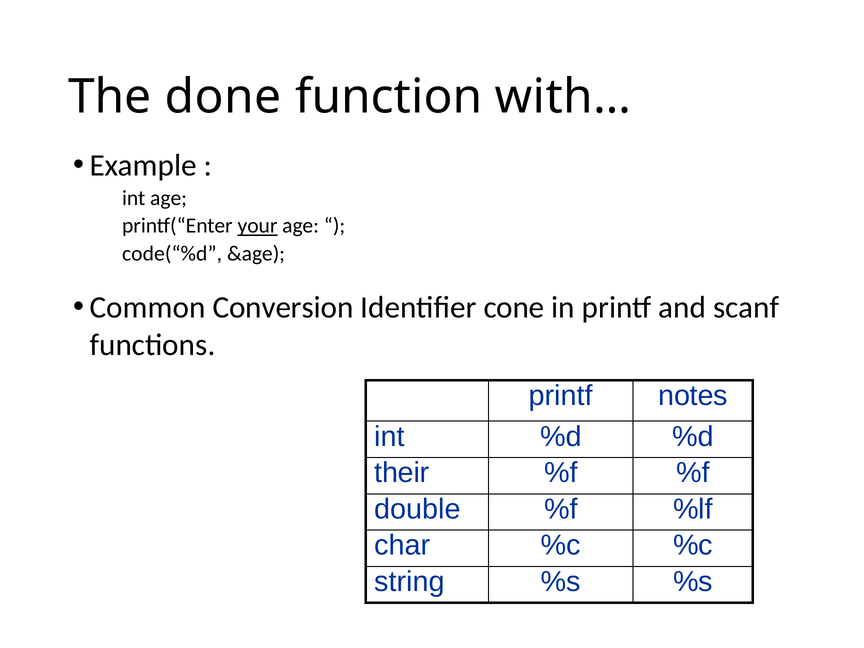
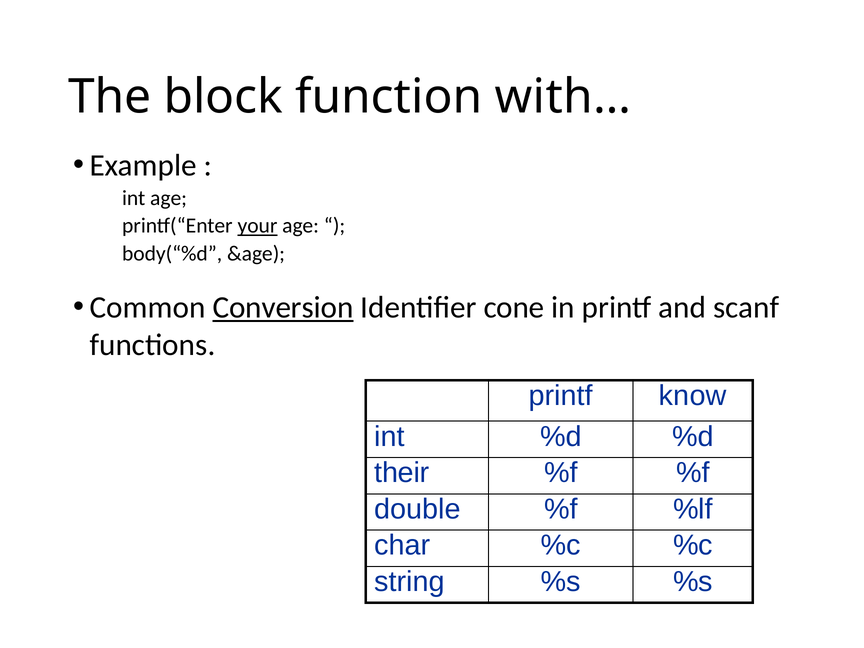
done: done -> block (223, 97)
code(“%d: code(“%d -> body(“%d (172, 254)
Conversion underline: none -> present (283, 308)
notes: notes -> know (693, 396)
